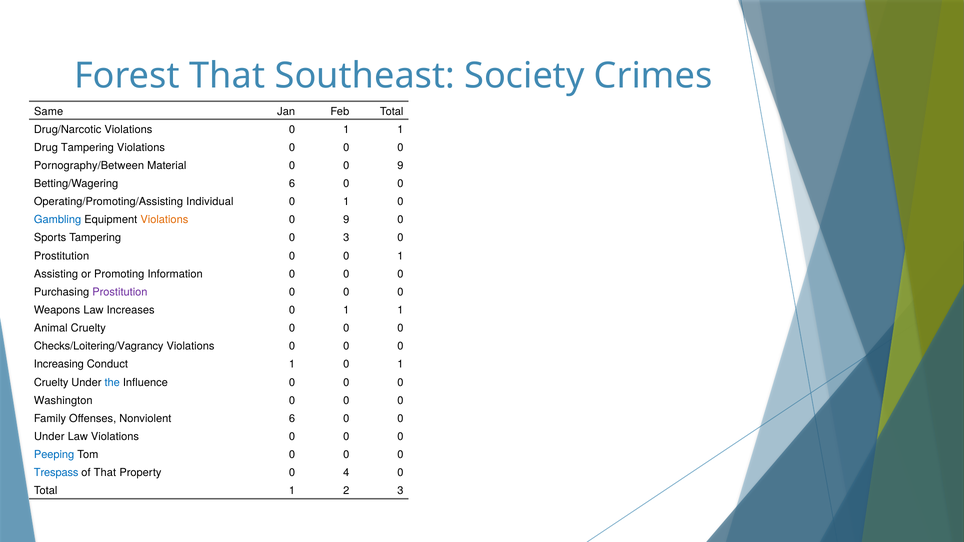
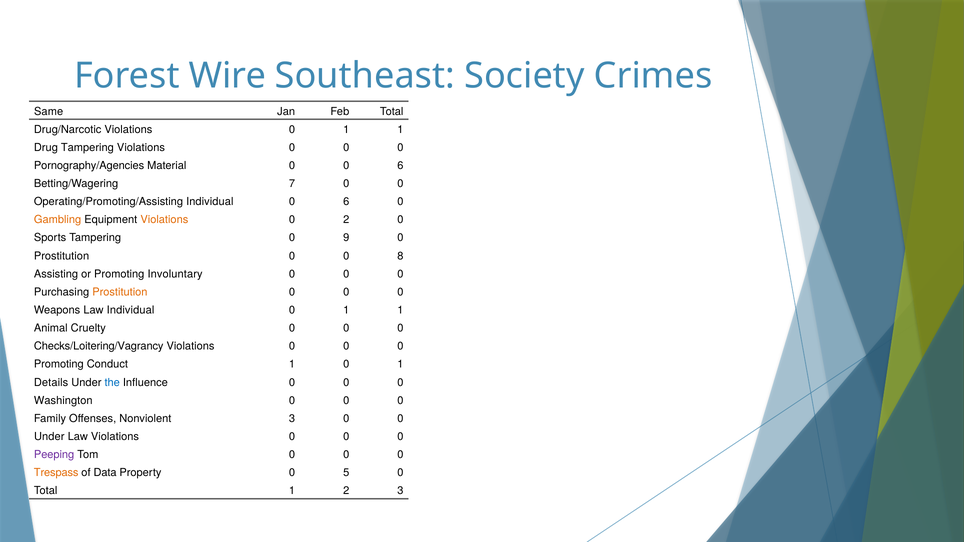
Forest That: That -> Wire (227, 76)
Pornography/Between: Pornography/Between -> Pornography/Agencies (89, 166)
0 0 9: 9 -> 6 (400, 166)
Betting/Wagering 6: 6 -> 7 (292, 184)
1: 1 -> 6 (346, 202)
Gambling colour: blue -> orange (58, 220)
9: 9 -> 2 (346, 220)
0 3: 3 -> 9 (346, 238)
0 0 1: 1 -> 8 (400, 256)
Information: Information -> Involuntary (175, 274)
Prostitution colour: purple -> orange (120, 292)
Law Increases: Increases -> Individual (131, 310)
Increasing: Increasing -> Promoting (59, 364)
Cruelty: Cruelty -> Details (51, 383)
Nonviolent 6: 6 -> 3 (292, 419)
Peeping colour: blue -> purple (54, 455)
Trespass colour: blue -> orange (56, 473)
of That: That -> Data (105, 473)
4: 4 -> 5 (346, 473)
